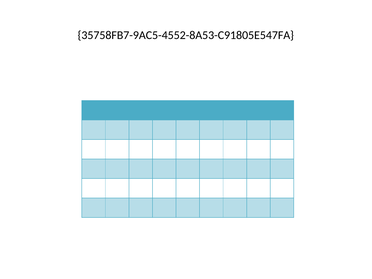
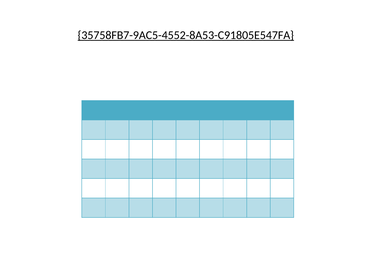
35758FB7-9AC5-4552-8A53-C91805E547FA underline: none -> present (186, 35)
